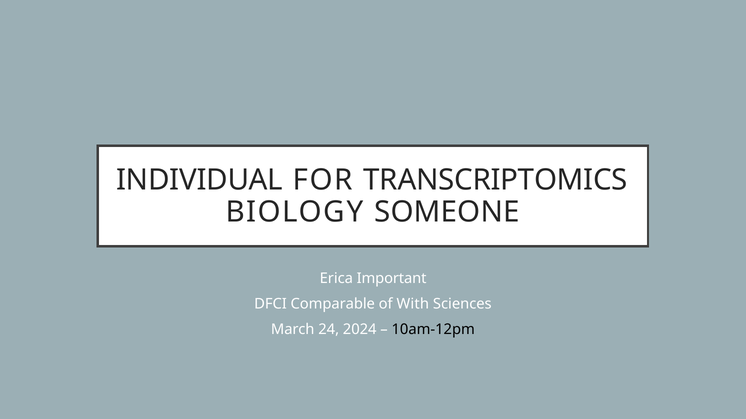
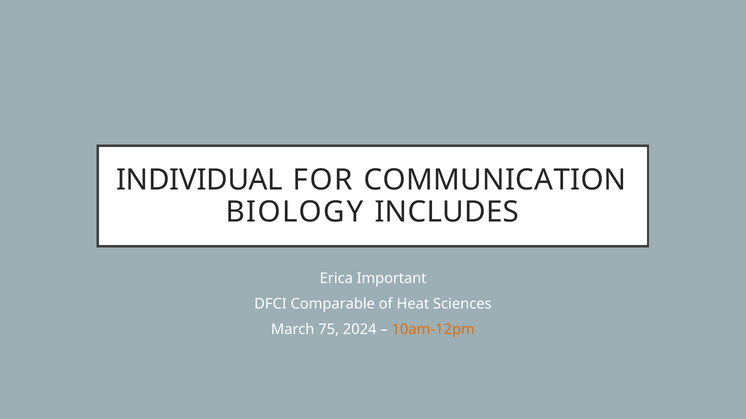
TRANSCRIPTOMICS: TRANSCRIPTOMICS -> COMMUNICATION (495, 180)
SOMEONE: SOMEONE -> INCLUDES (447, 212)
With: With -> Heat (413, 304)
24: 24 -> 75 (329, 330)
10am-12pm colour: black -> orange (433, 330)
